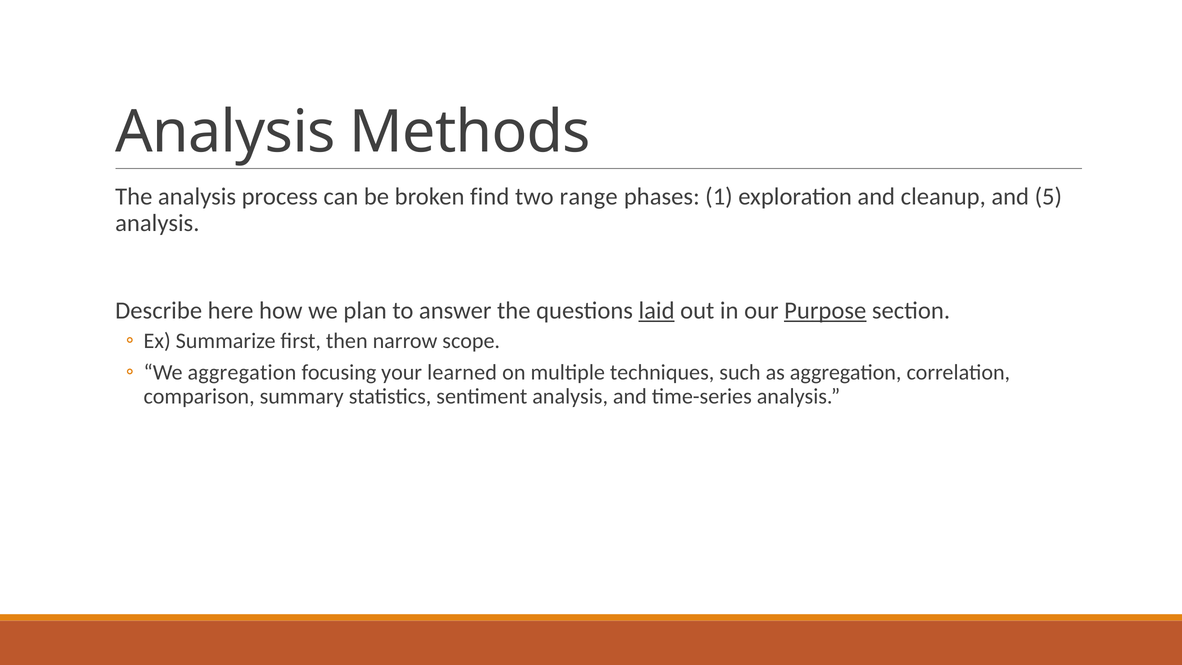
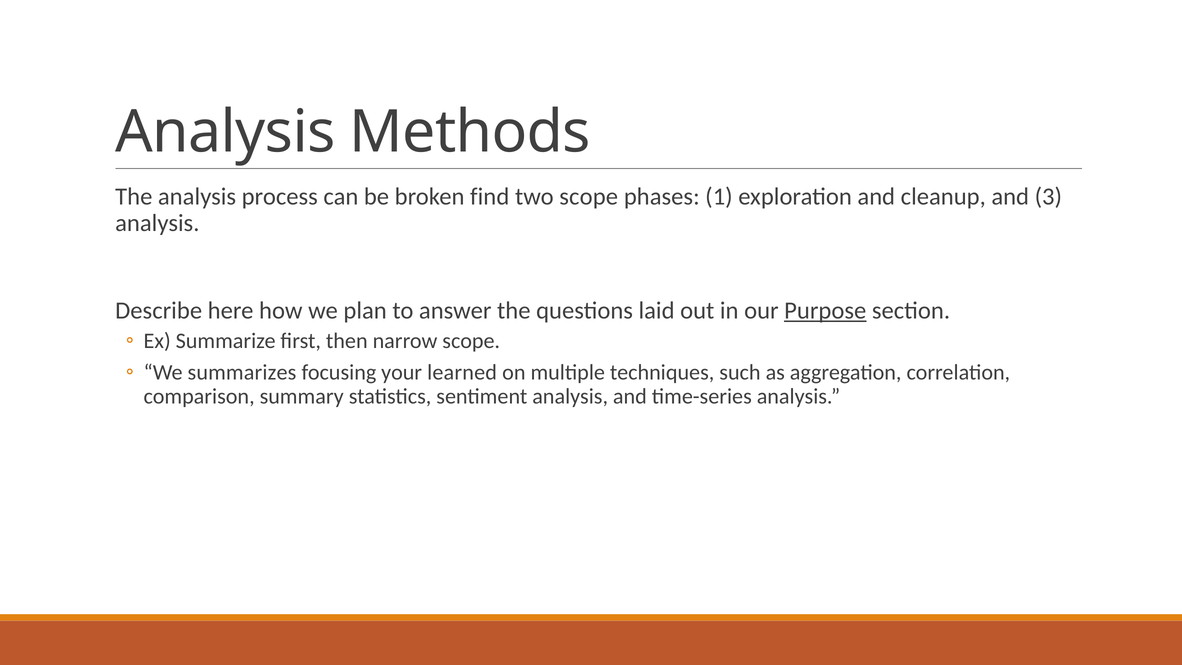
two range: range -> scope (589, 197)
5: 5 -> 3 (1048, 197)
laid underline: present -> none (657, 311)
We aggregation: aggregation -> summarizes (242, 372)
